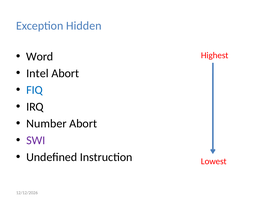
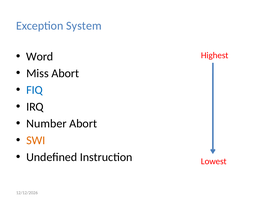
Hidden: Hidden -> System (84, 26)
Intel: Intel -> Miss (37, 73)
SWI colour: purple -> orange (36, 140)
